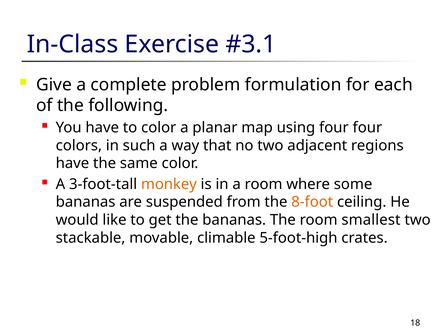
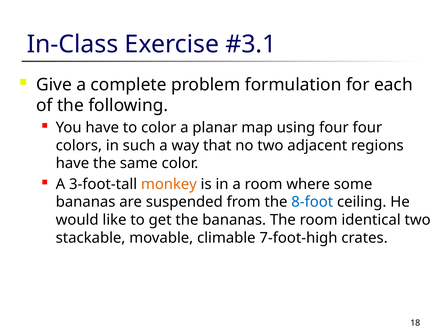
8-foot colour: orange -> blue (312, 202)
smallest: smallest -> identical (371, 220)
5-foot-high: 5-foot-high -> 7-foot-high (298, 238)
